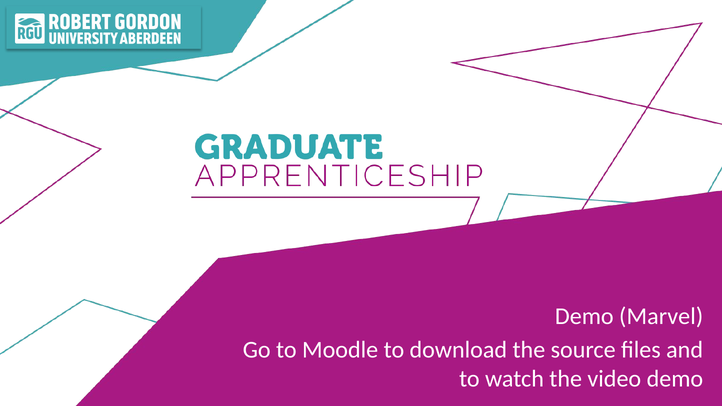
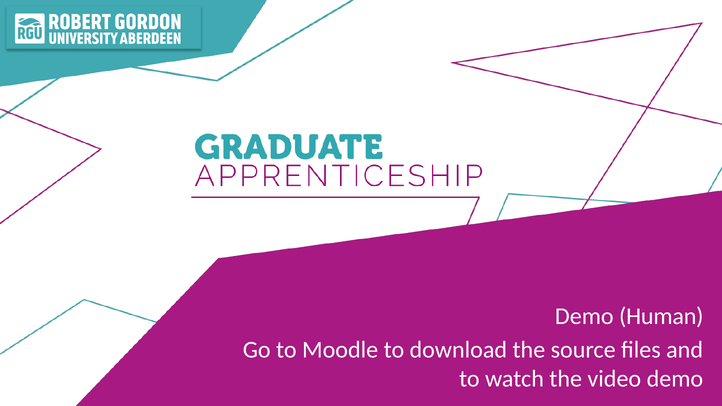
Marvel: Marvel -> Human (661, 316)
